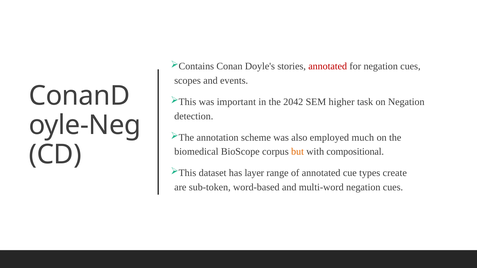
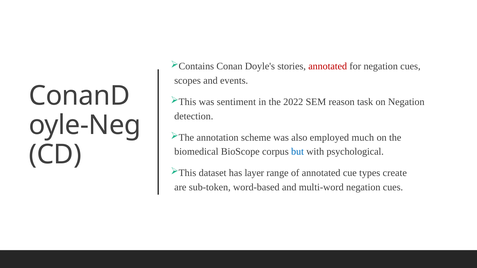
important: important -> sentiment (236, 102)
2042: 2042 -> 2022 (293, 102)
higher: higher -> reason (342, 102)
but colour: orange -> blue (298, 152)
compositional: compositional -> psychological (355, 152)
